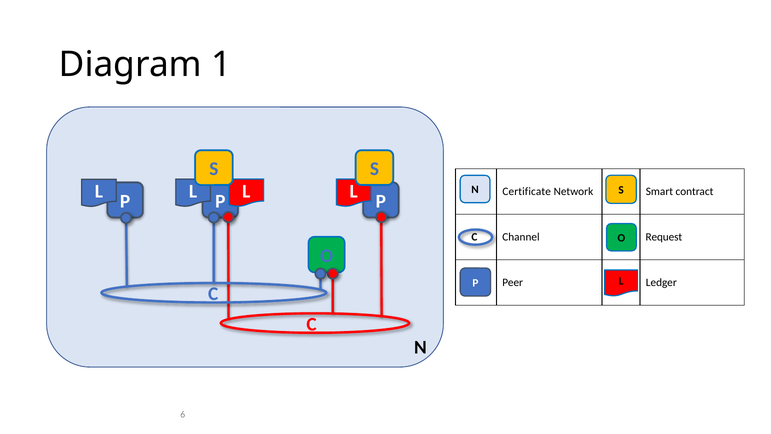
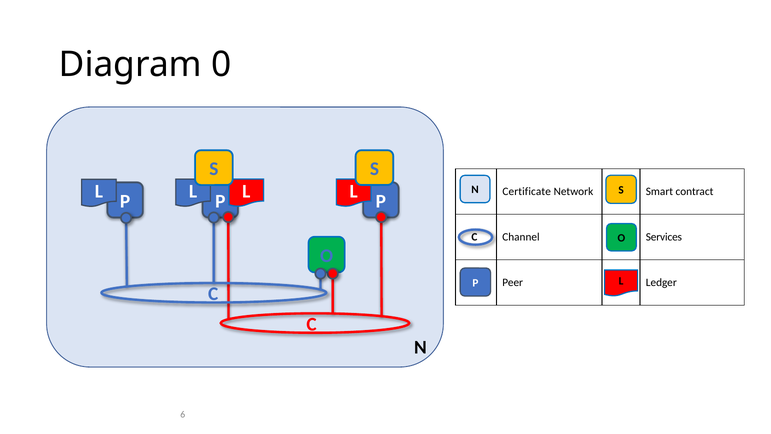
1: 1 -> 0 (221, 65)
Request: Request -> Services (664, 237)
